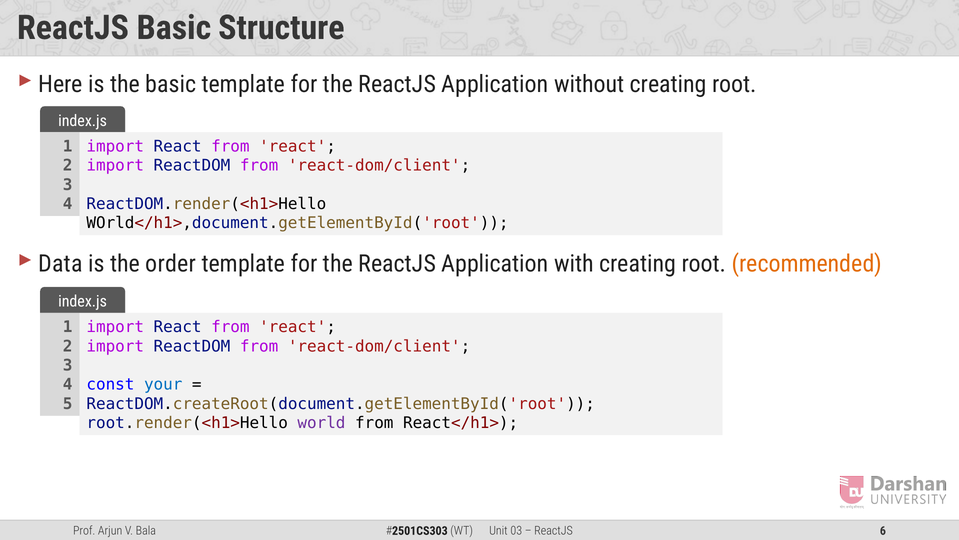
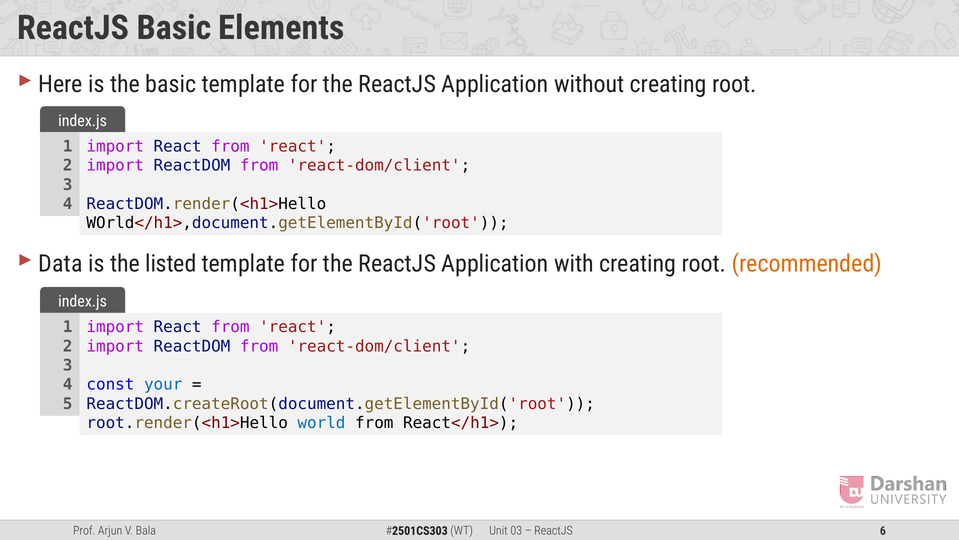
Structure: Structure -> Elements (281, 28)
order: order -> listed (171, 264)
world colour: purple -> blue (321, 423)
